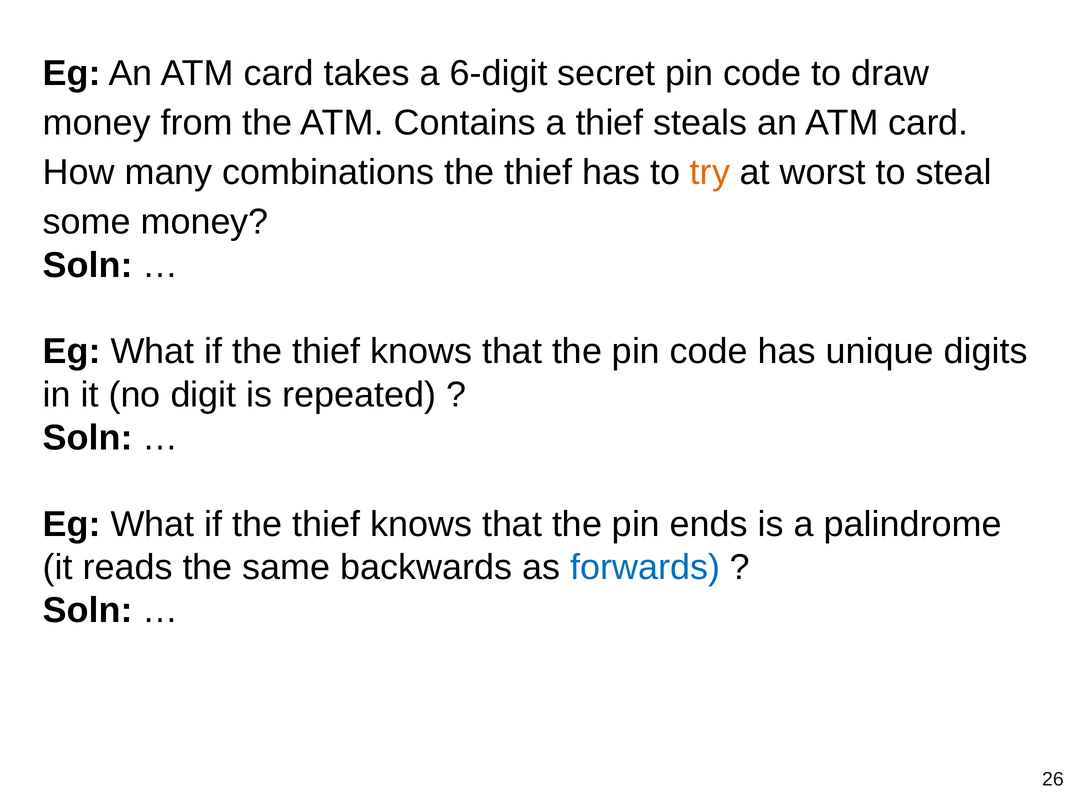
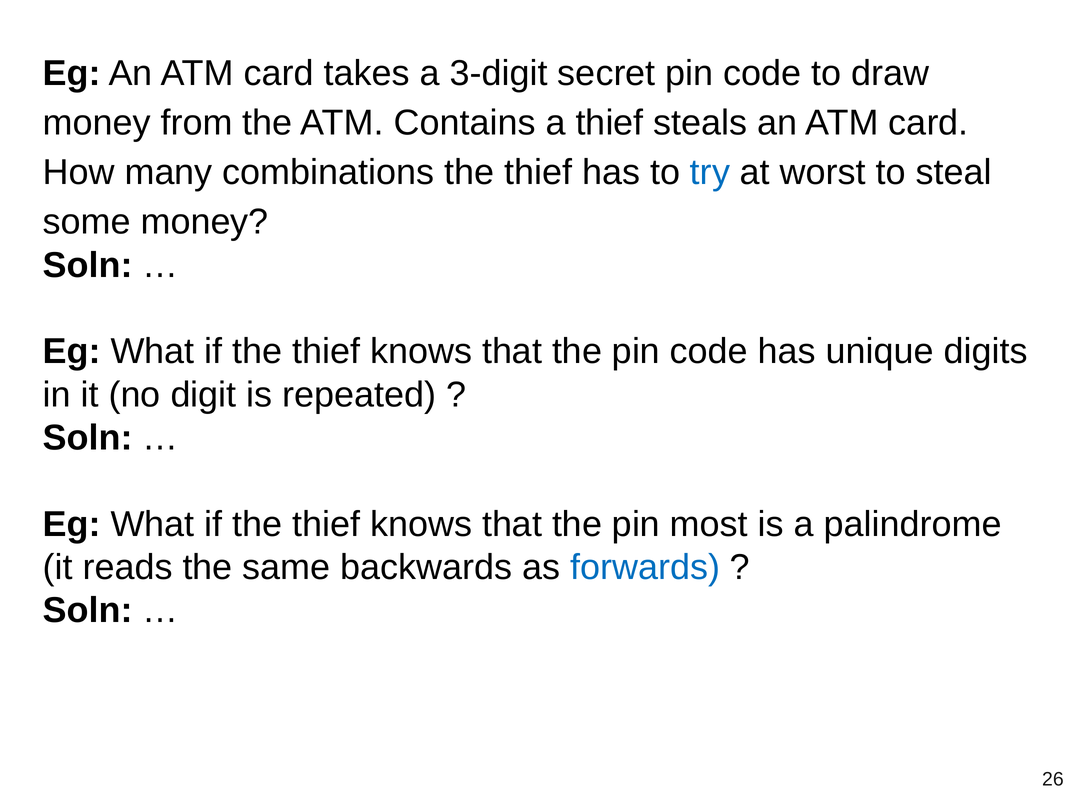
6-digit: 6-digit -> 3-digit (499, 73)
try colour: orange -> blue (710, 173)
ends: ends -> most (709, 524)
